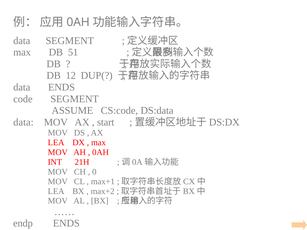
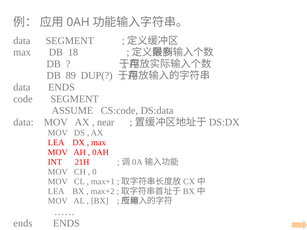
51: 51 -> 18 (73, 52)
12: 12 -> 89 (71, 76)
start: start -> near (106, 122)
endp: endp -> ends (23, 224)
